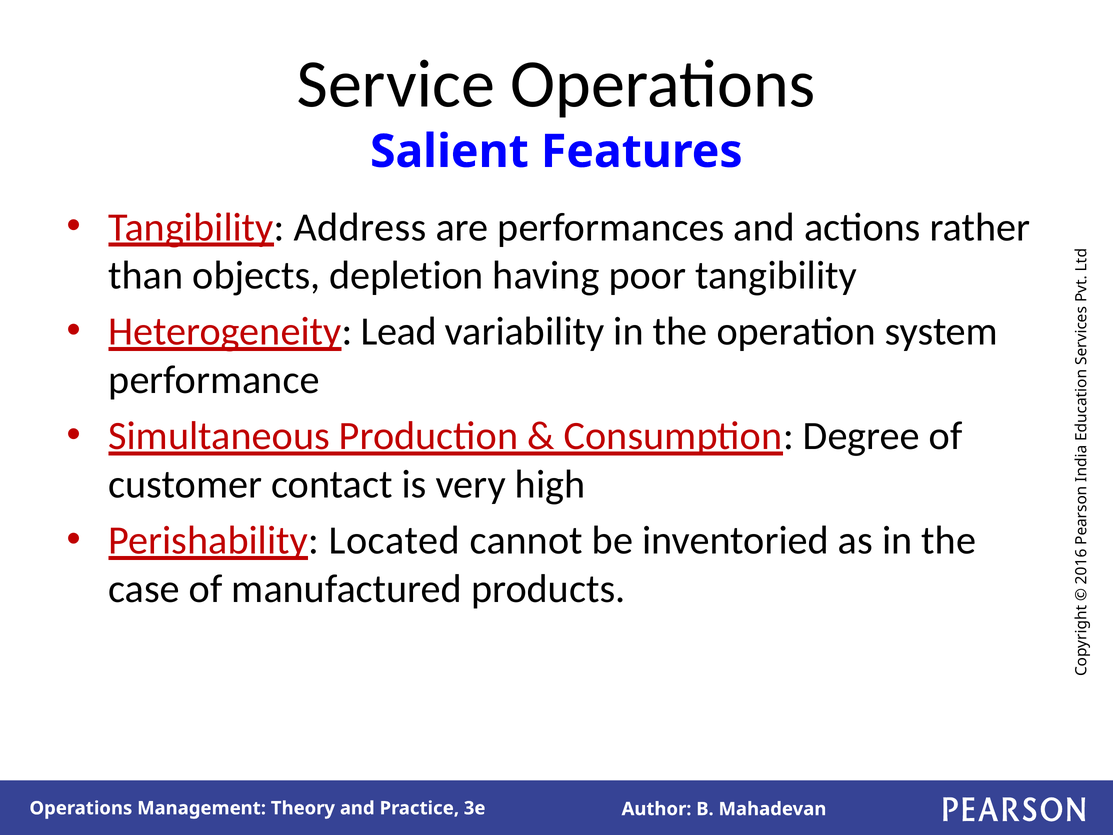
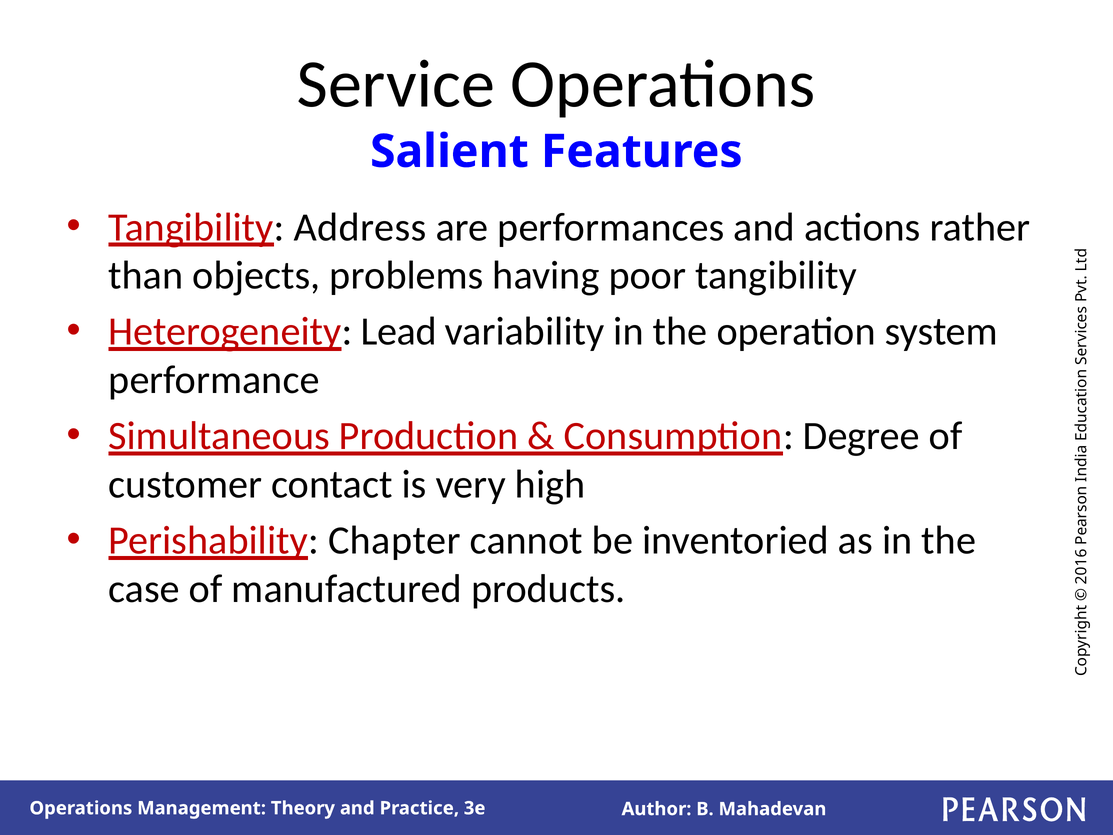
depletion: depletion -> problems (406, 275)
Located: Located -> Chapter (394, 540)
